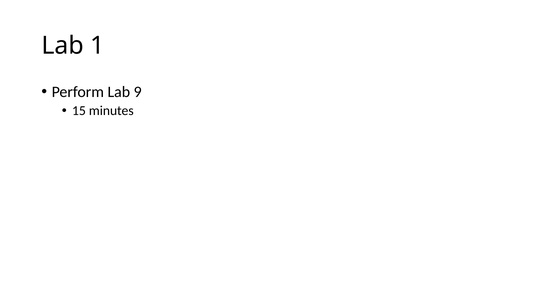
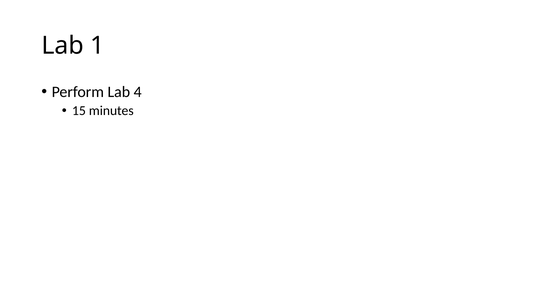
9: 9 -> 4 (138, 92)
